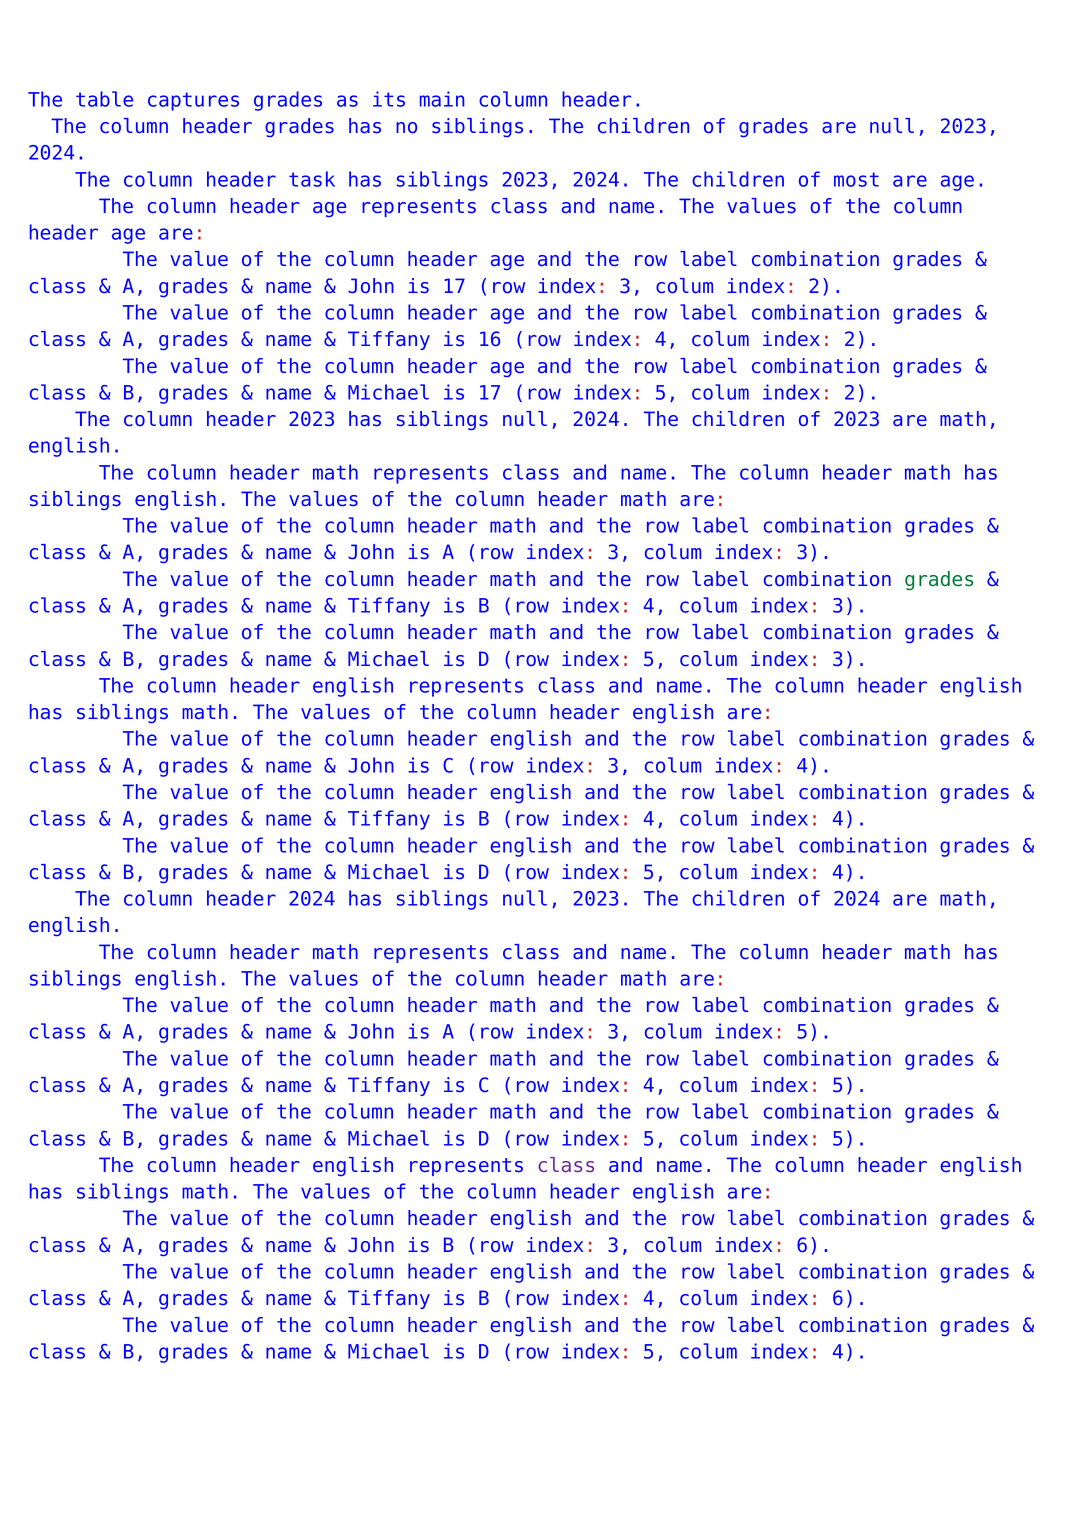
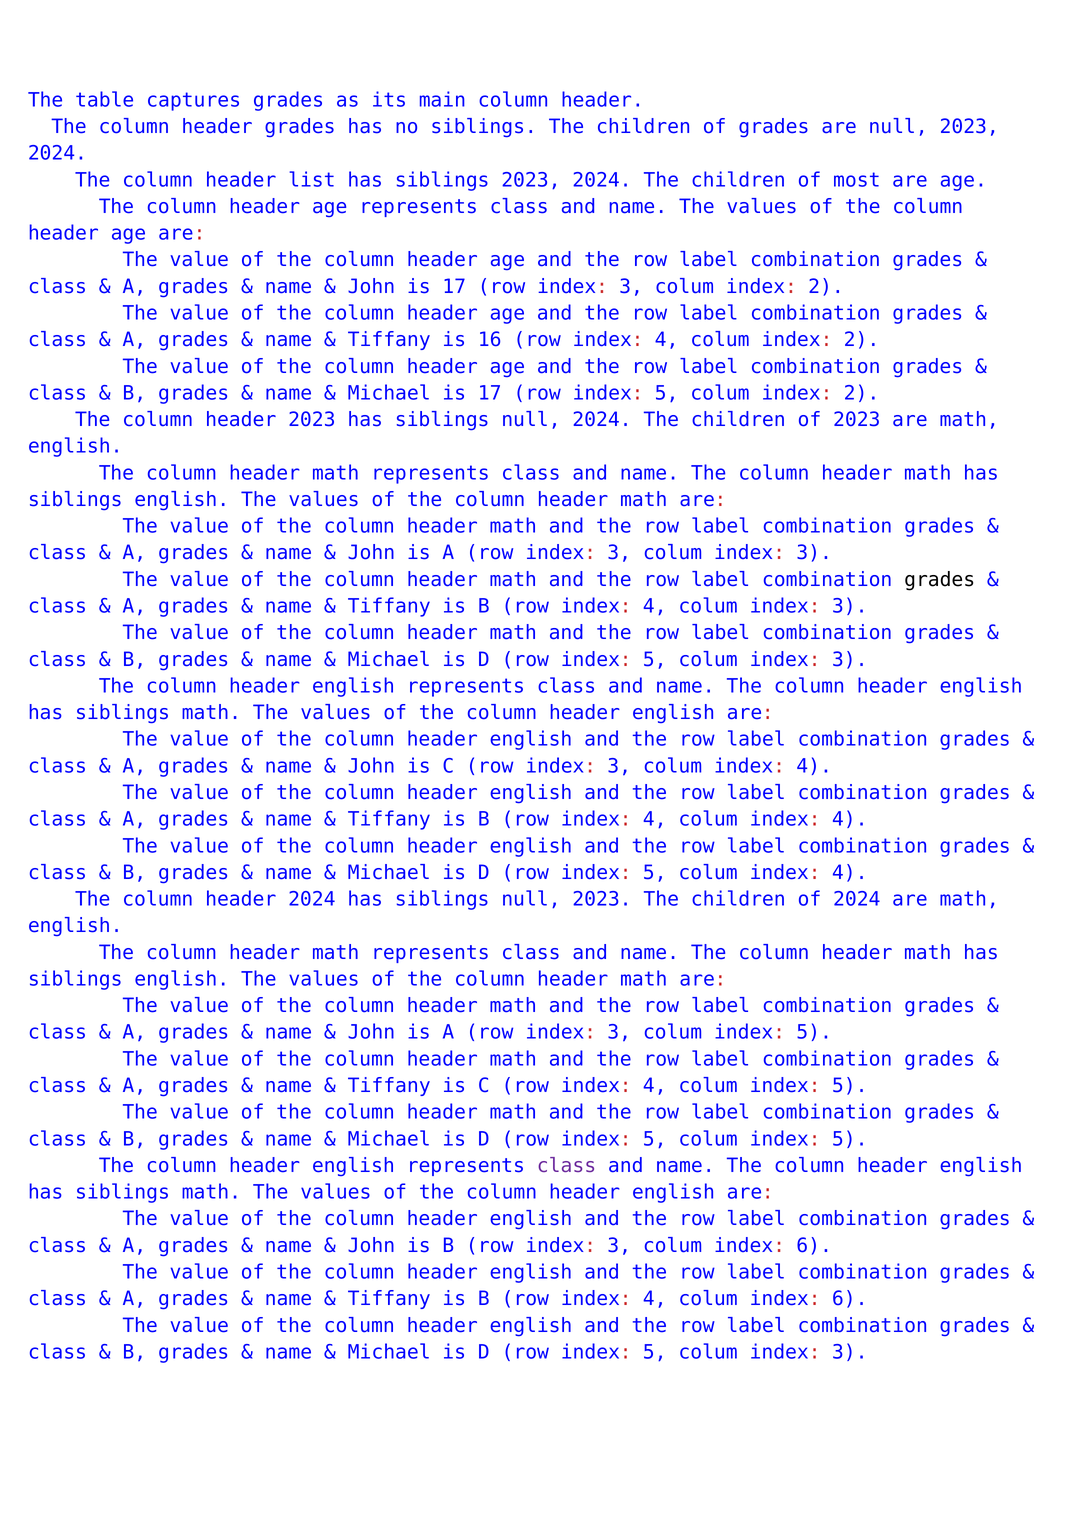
task: task -> list (312, 180)
grades colour: green -> black (940, 580)
4: 4 -> 3 (850, 1352)
